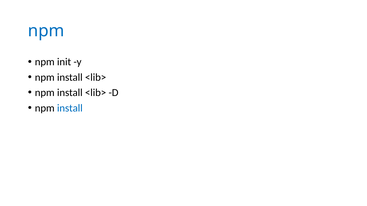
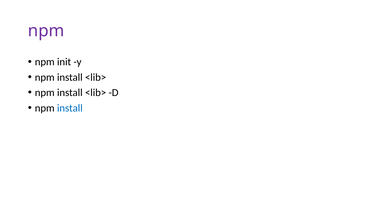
npm colour: blue -> purple (46, 31)
